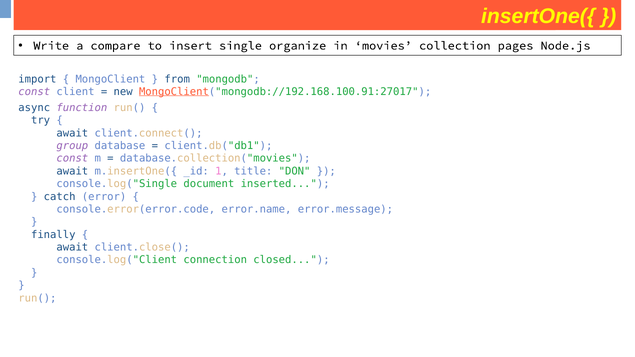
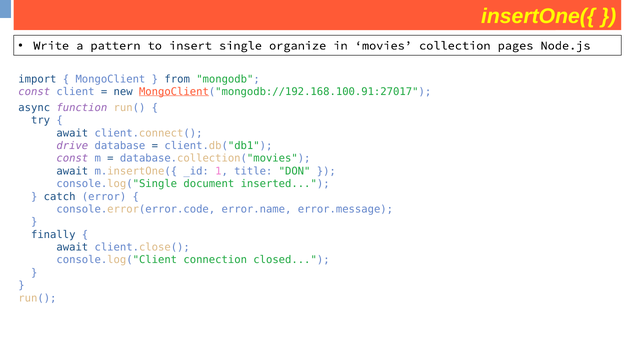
compare: compare -> pattern (115, 46)
group: group -> drive (72, 146)
